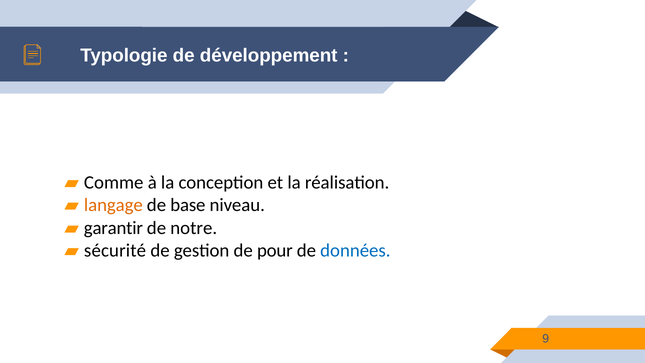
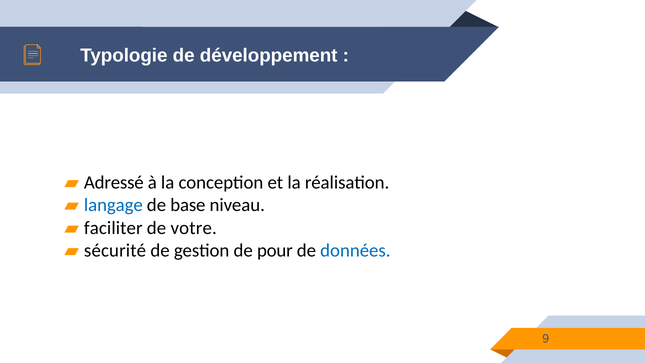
Comme: Comme -> Adressé (114, 183)
langage colour: orange -> blue (113, 205)
garantir: garantir -> faciliter (113, 228)
notre: notre -> votre (194, 228)
